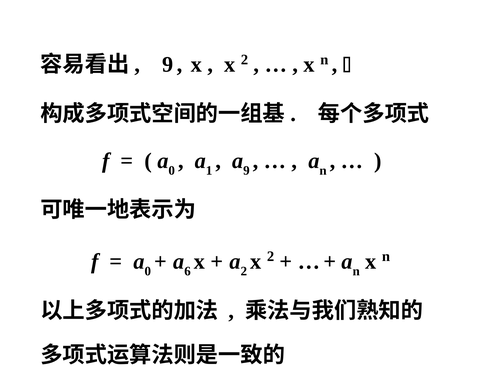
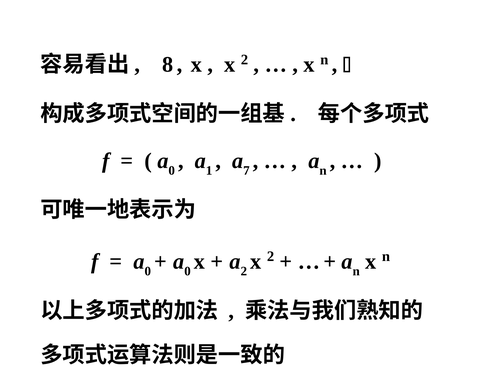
9: 9 -> 8 (168, 65)
9: 9 -> 7 (246, 170)
6: 6 -> 0 (187, 271)
